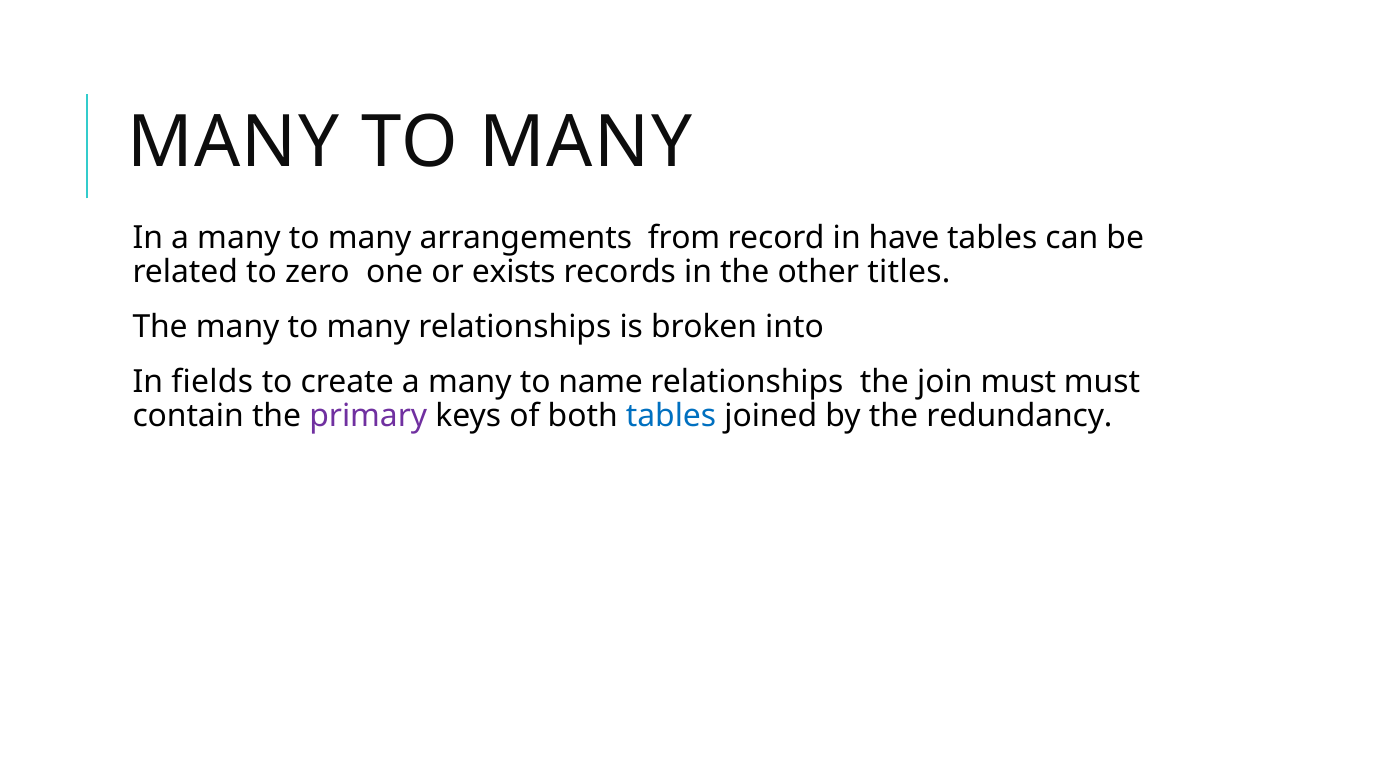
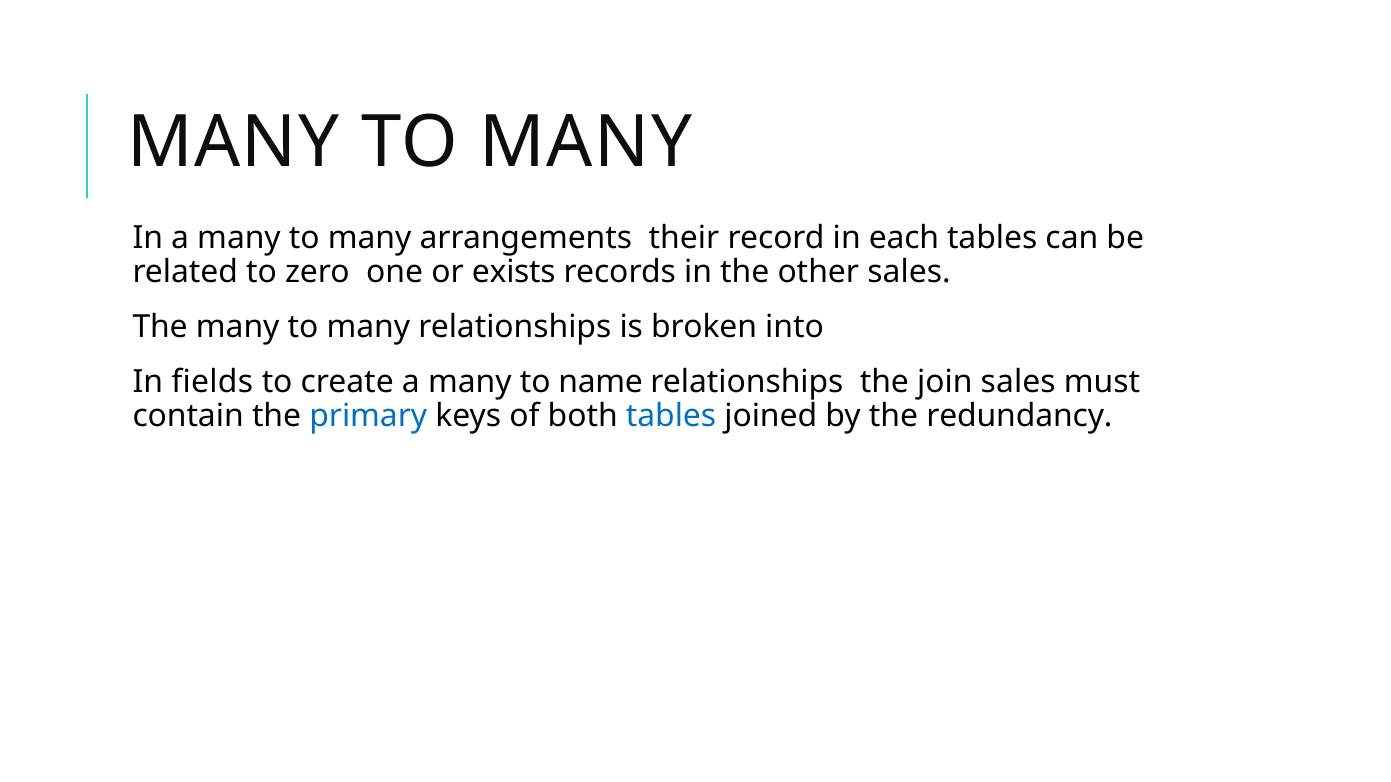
from: from -> their (684, 238)
have: have -> each (904, 238)
other titles: titles -> sales (909, 273)
join must: must -> sales (1018, 382)
primary colour: purple -> blue (368, 416)
